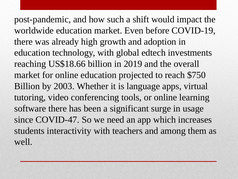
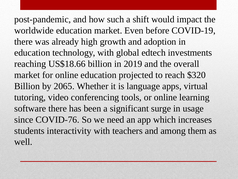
$750: $750 -> $320 (196, 75)
2003: 2003 -> 2065 (64, 86)
COVID-47: COVID-47 -> COVID-76 (57, 119)
